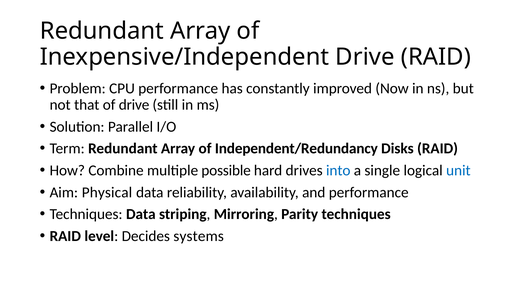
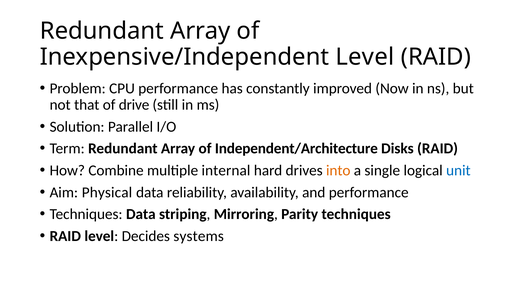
Inexpensive/Independent Drive: Drive -> Level (365, 57)
Independent/Redundancy: Independent/Redundancy -> Independent/Architecture (296, 148)
possible: possible -> internal (226, 170)
into colour: blue -> orange (338, 170)
